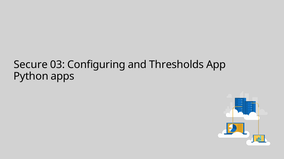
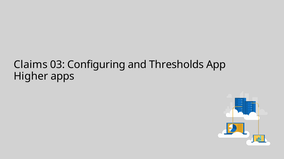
Secure: Secure -> Claims (31, 65)
Python: Python -> Higher (31, 77)
